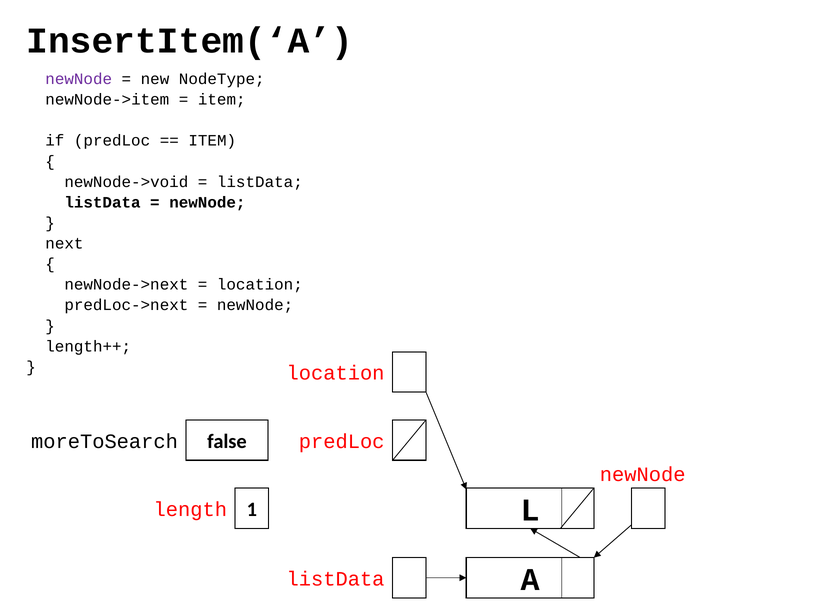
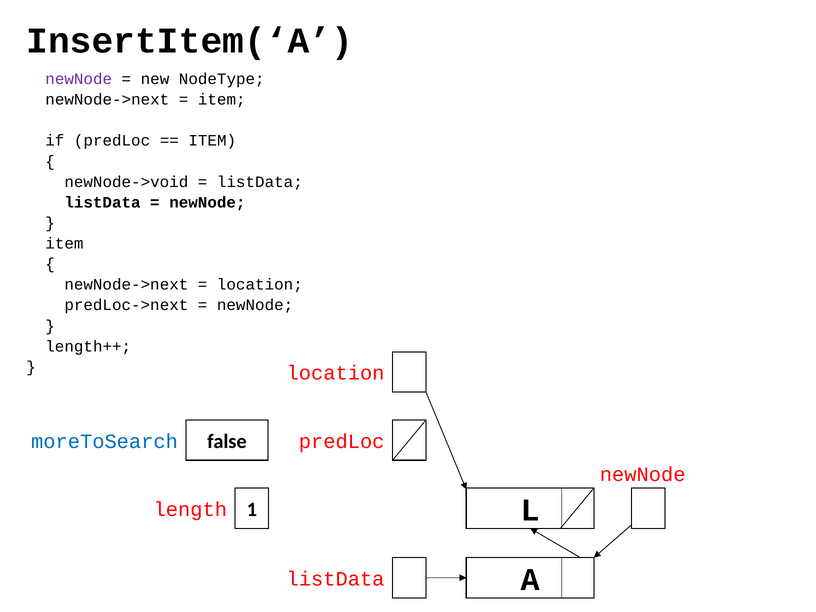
newNode->item: newNode->item -> newNode->next (107, 100)
next: next -> item (64, 244)
moreToSearch colour: black -> blue (105, 441)
